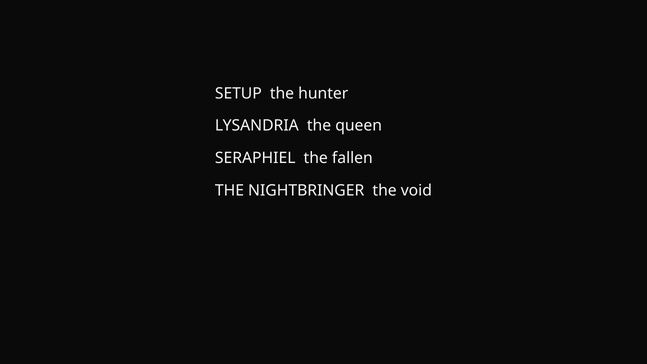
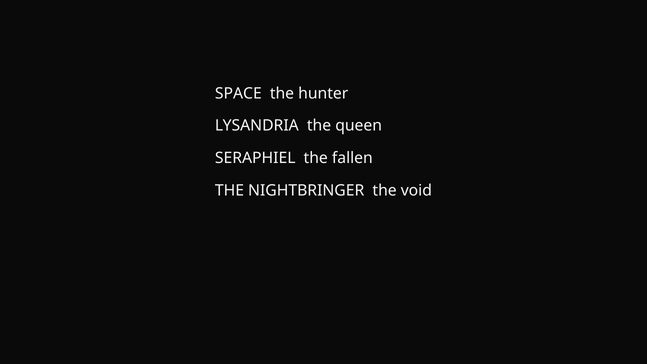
SETUP: SETUP -> SPACE (238, 93)
